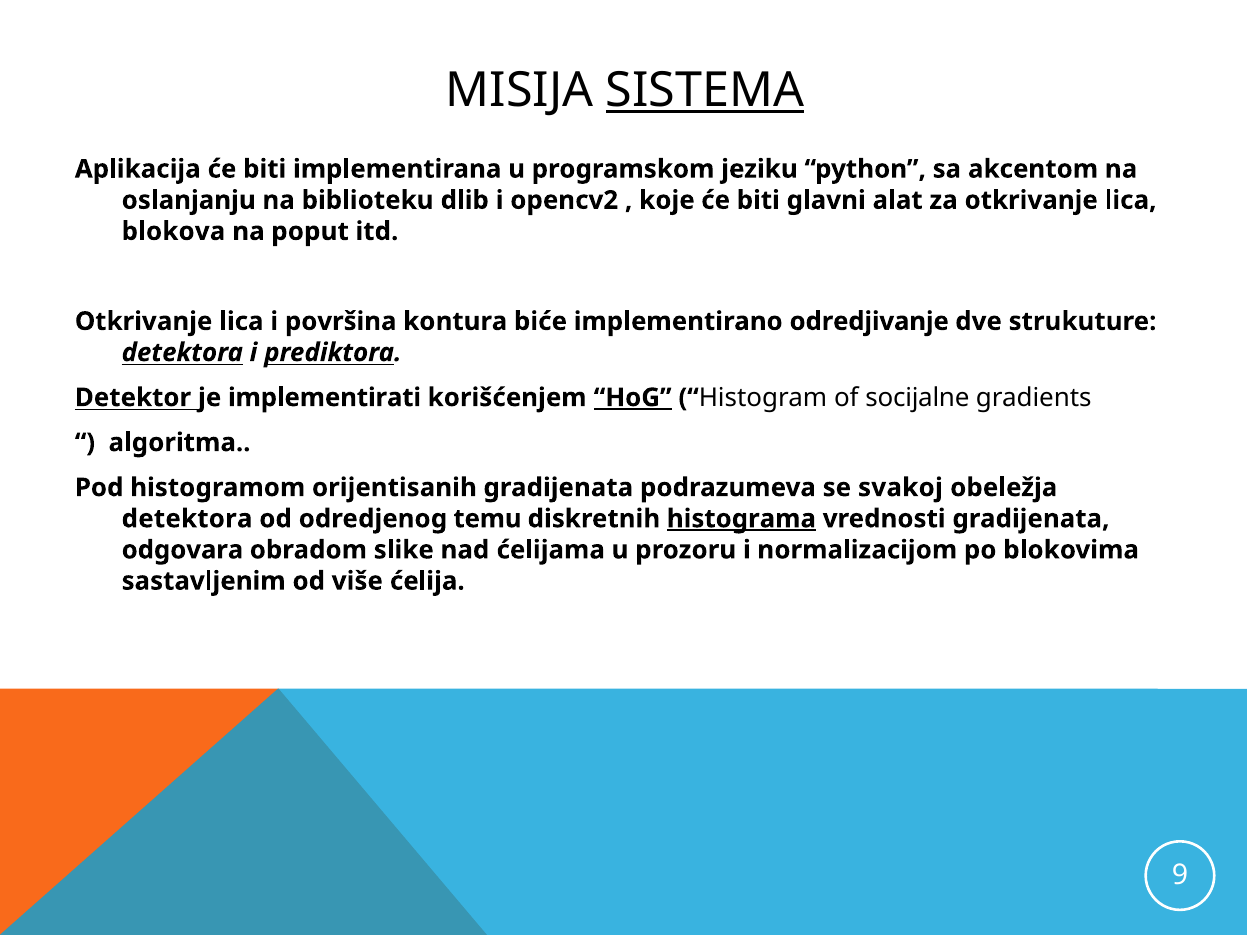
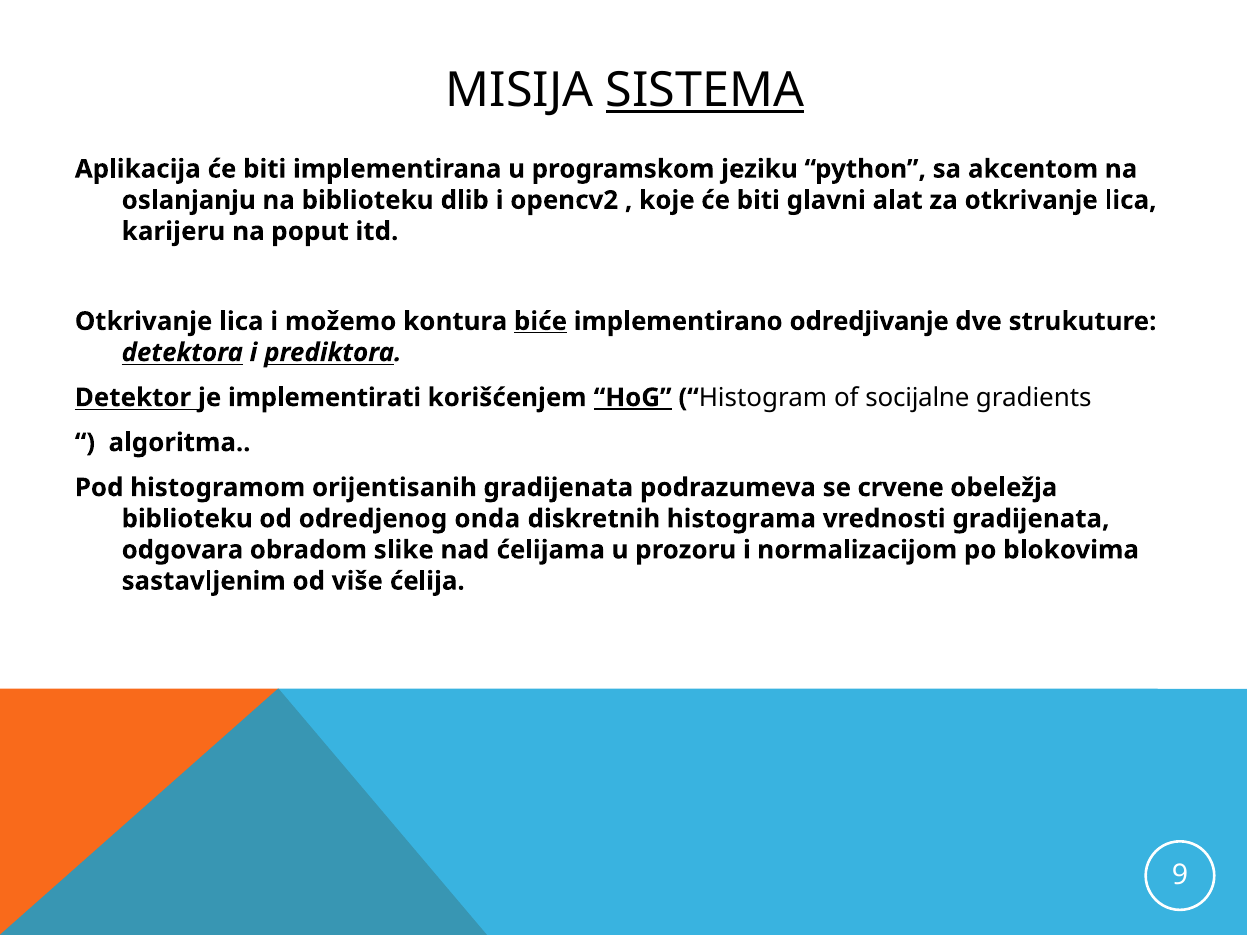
blokova: blokova -> karijeru (173, 231)
površina: površina -> možemo (341, 321)
biće underline: none -> present (540, 321)
svakoj: svakoj -> crvene (901, 488)
detektora: detektora -> biblioteku (187, 519)
temu: temu -> onda (487, 519)
histograma underline: present -> none (741, 519)
